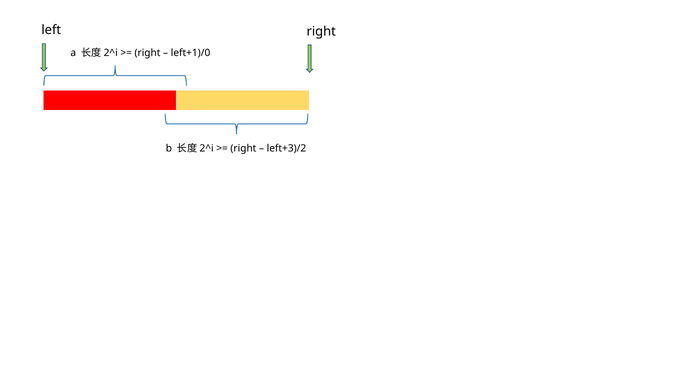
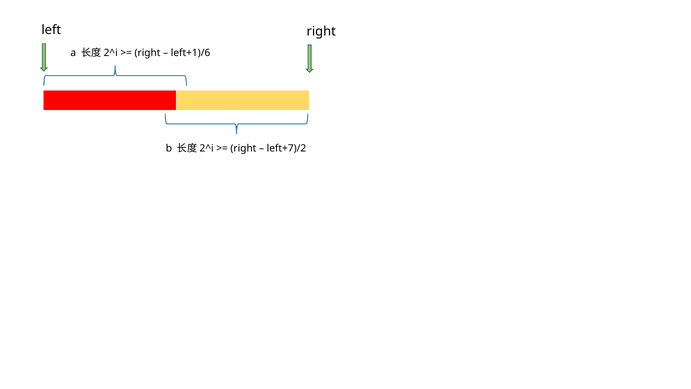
left+1)/0: left+1)/0 -> left+1)/6 (191, 53)
left+3)/2: left+3)/2 -> left+7)/2 (286, 148)
